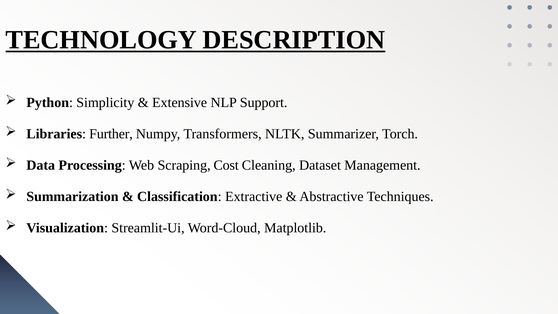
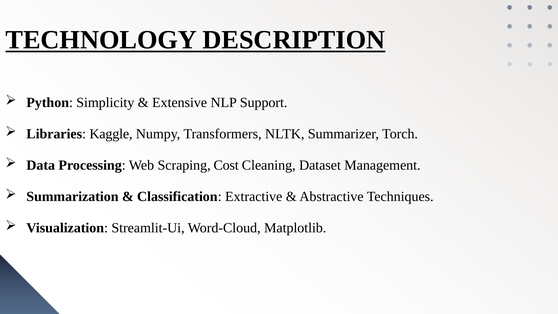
Further: Further -> Kaggle (111, 134)
